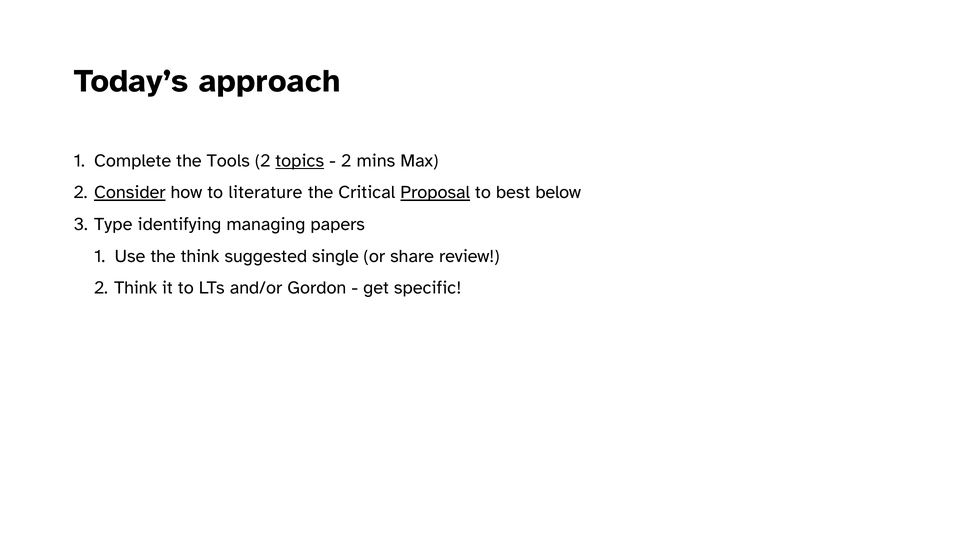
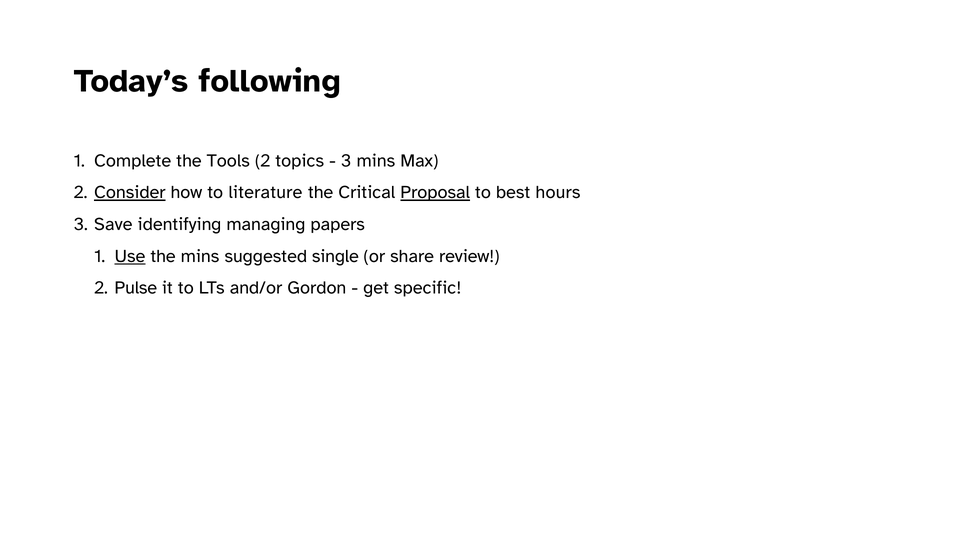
approach: approach -> following (270, 81)
topics underline: present -> none (300, 161)
2: 2 -> 3 (346, 161)
below: below -> hours (558, 192)
Type: Type -> Save (113, 224)
Use underline: none -> present (130, 256)
the think: think -> mins (200, 256)
2 Think: Think -> Pulse (136, 288)
